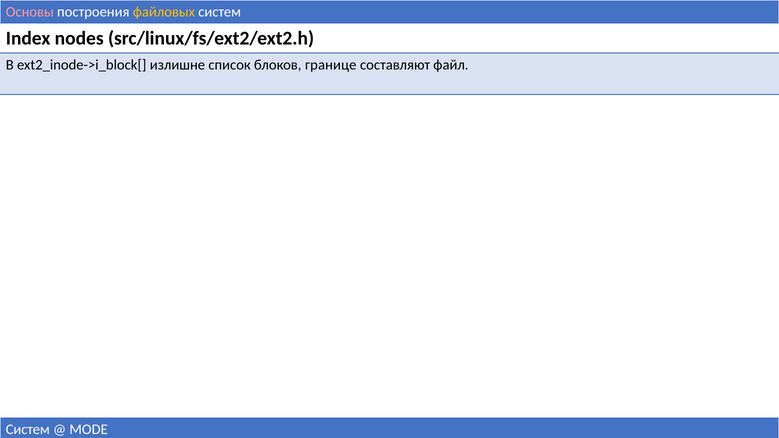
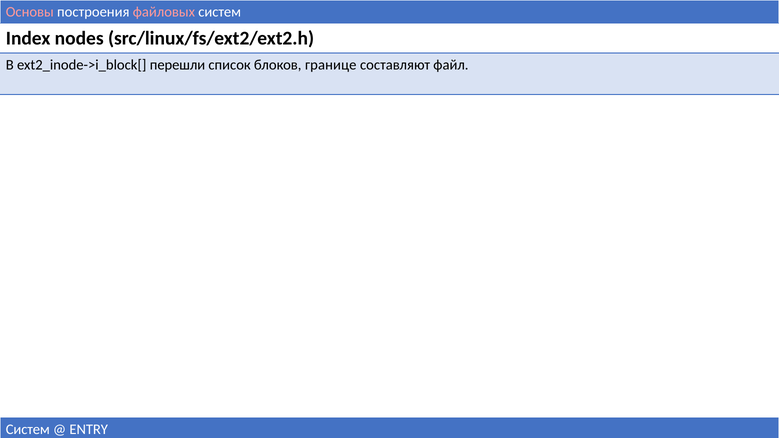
файловых colour: yellow -> pink (164, 12)
излишне: излишне -> перешли (178, 65)
MODE: MODE -> ENTRY (89, 429)
